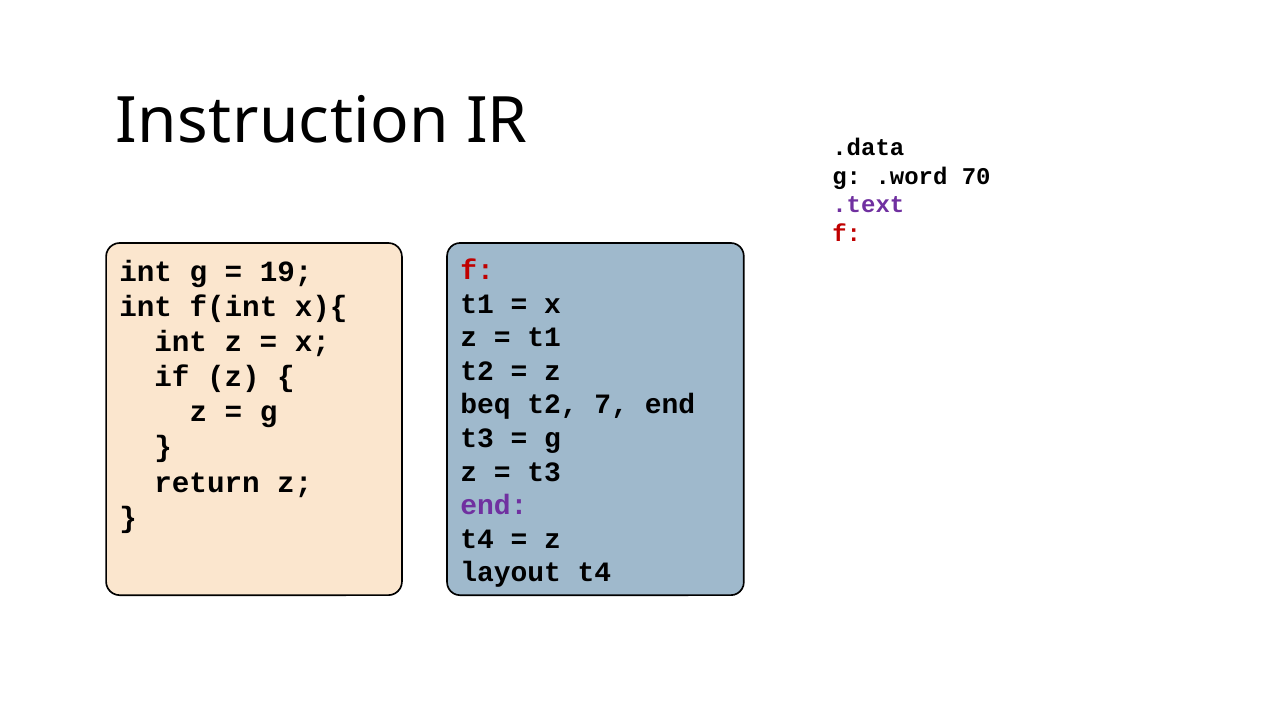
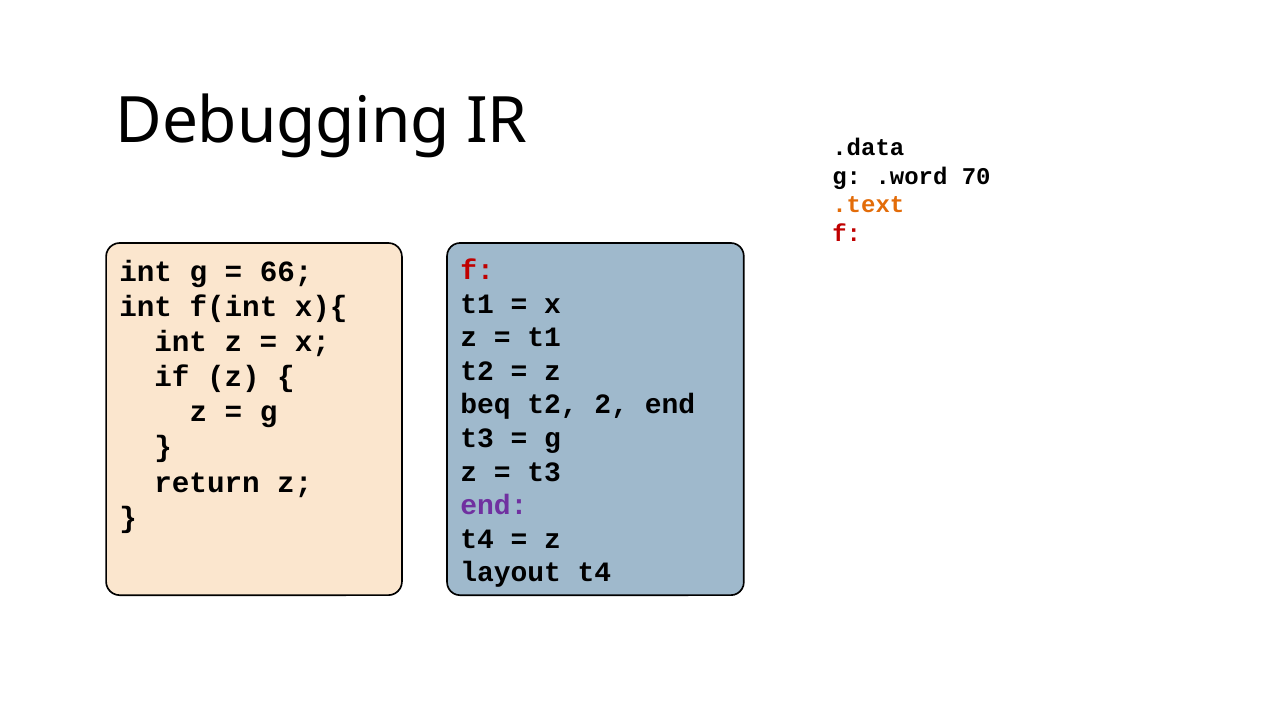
Instruction: Instruction -> Debugging (283, 121)
.text colour: purple -> orange (868, 205)
19: 19 -> 66 (286, 271)
7: 7 -> 2 (611, 404)
